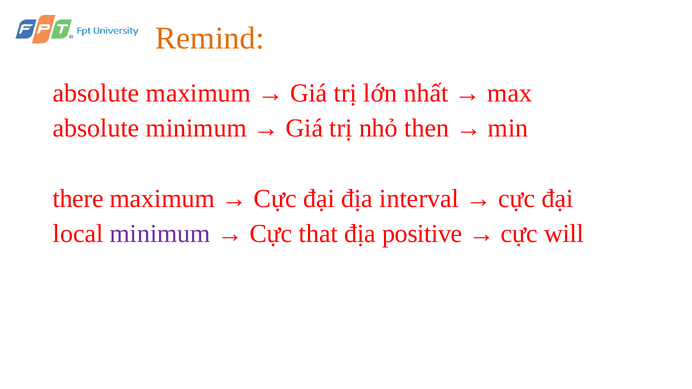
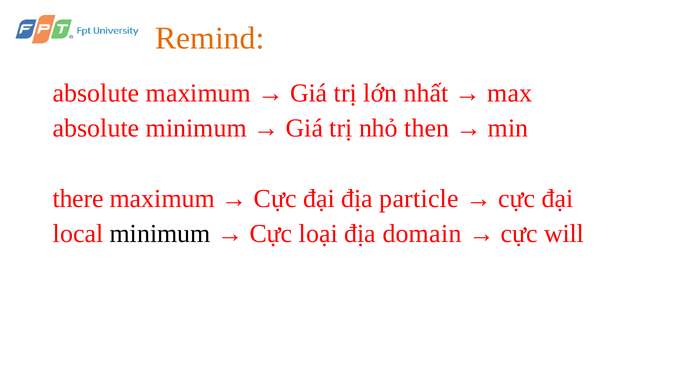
interval: interval -> particle (419, 199)
minimum colour: purple -> black (160, 234)
that: that -> loại (318, 234)
positive: positive -> domain (422, 234)
